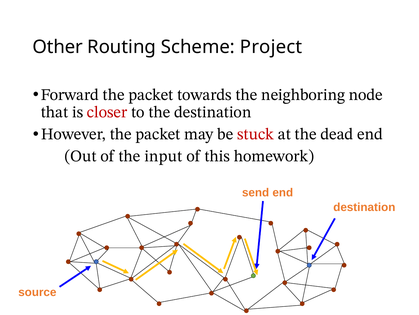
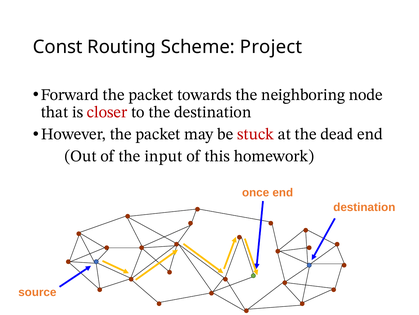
Other: Other -> Const (58, 47)
send: send -> once (256, 192)
